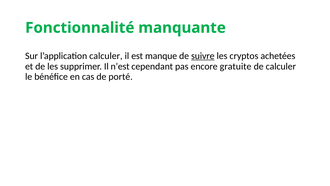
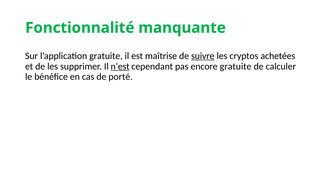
l’application calculer: calculer -> gratuite (106, 56)
manque: manque -> maîtrise (161, 56)
n’est underline: none -> present (120, 66)
